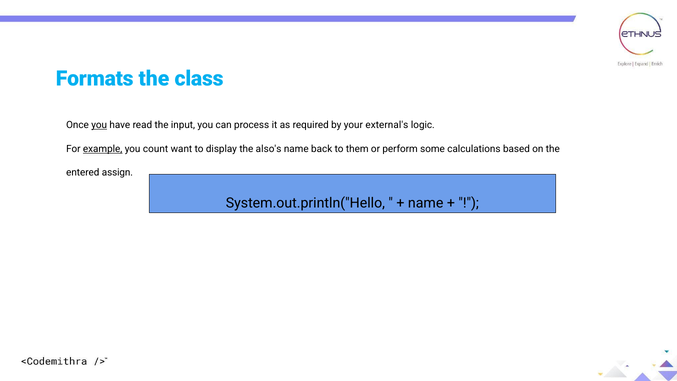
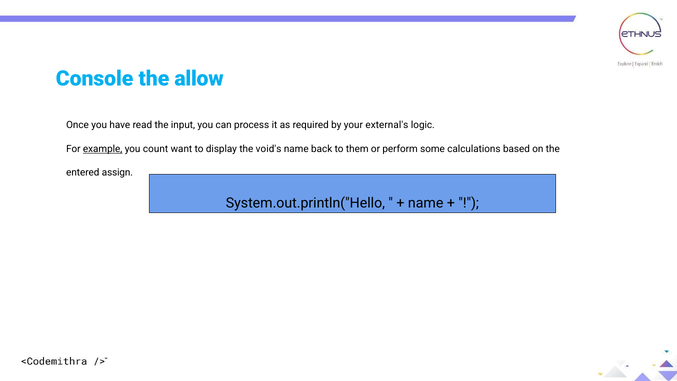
Formats: Formats -> Console (95, 79)
class: class -> allow (199, 79)
you underline: present -> none (99, 125)
also's: also's -> void's (269, 149)
